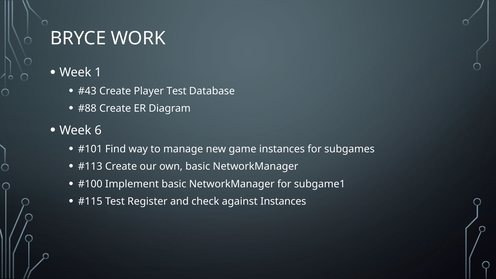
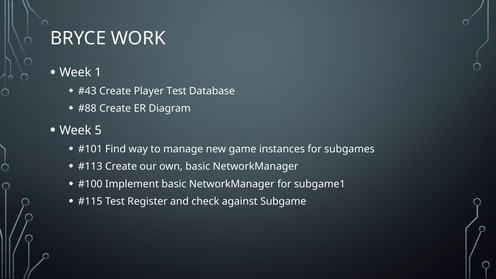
6: 6 -> 5 (98, 130)
against Instances: Instances -> Subgame (283, 201)
